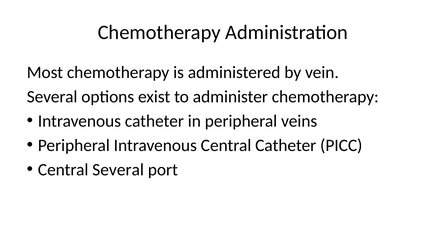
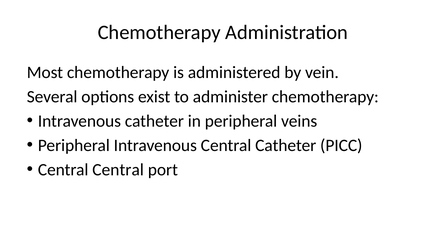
Central Several: Several -> Central (118, 170)
